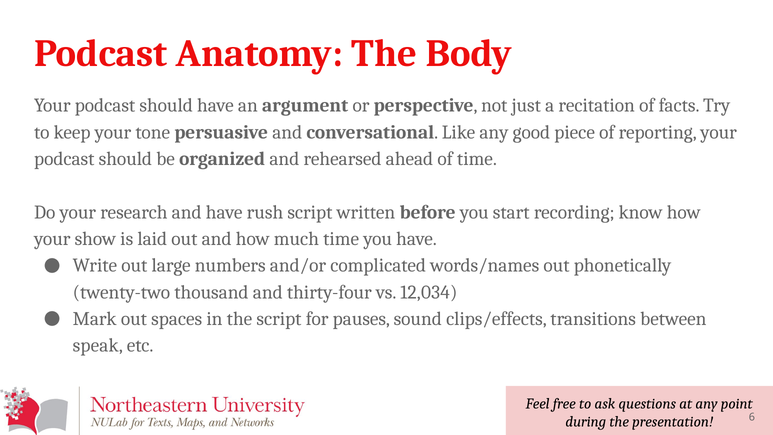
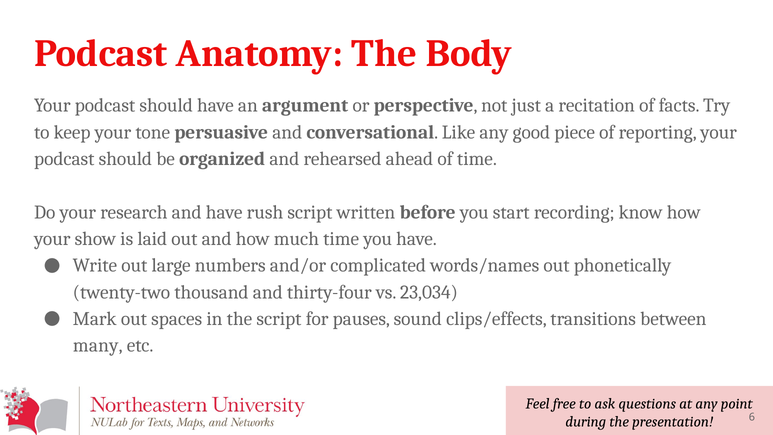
12,034: 12,034 -> 23,034 (429, 292)
speak: speak -> many (98, 345)
